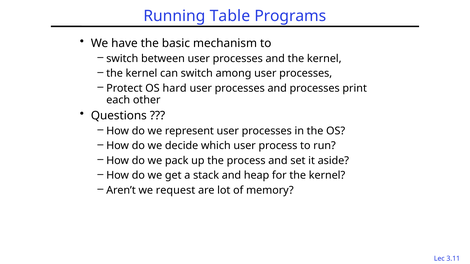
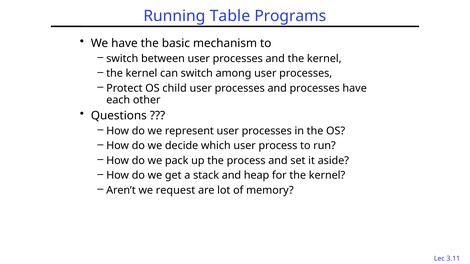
hard: hard -> child (175, 88)
processes print: print -> have (355, 88)
